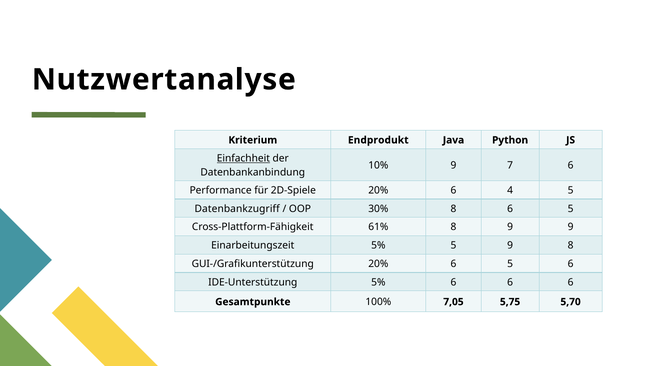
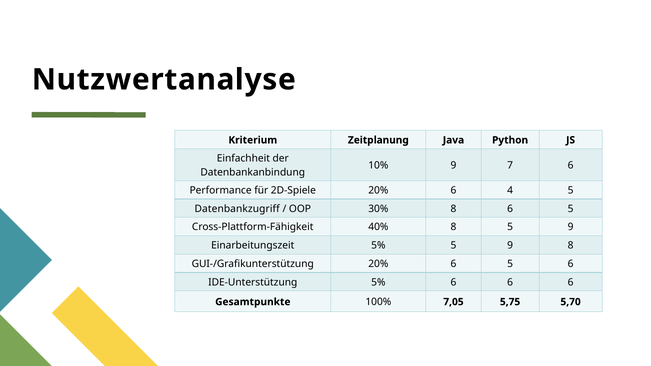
Endprodukt: Endprodukt -> Zeitplanung (378, 140)
Einfachheit underline: present -> none (243, 158)
61%: 61% -> 40% (378, 227)
8 9: 9 -> 5 (510, 227)
